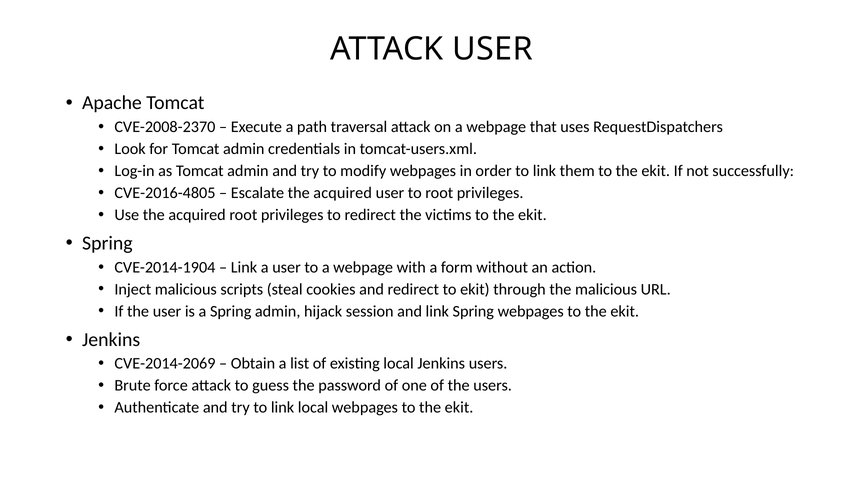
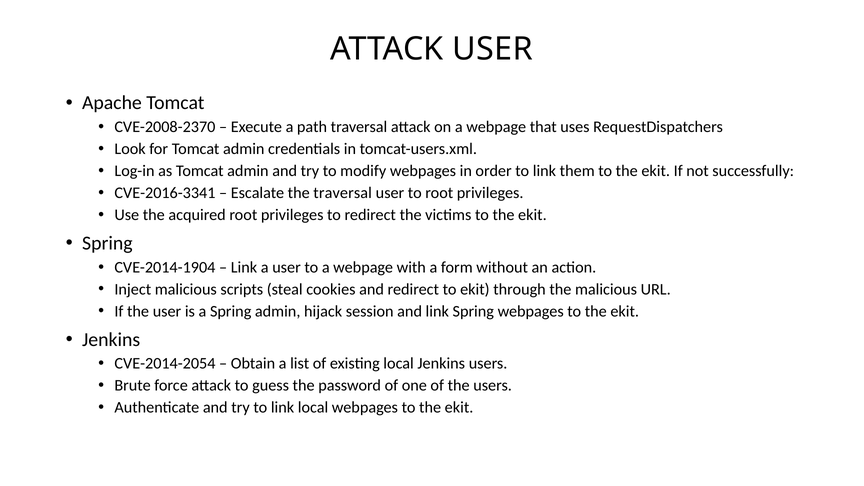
CVE-2016-4805: CVE-2016-4805 -> CVE-2016-3341 (165, 193)
Escalate the acquired: acquired -> traversal (343, 193)
CVE-2014-2069: CVE-2014-2069 -> CVE-2014-2054 (165, 364)
